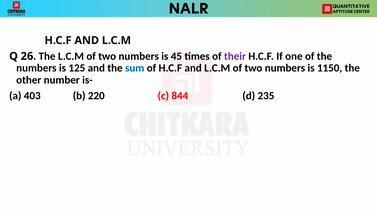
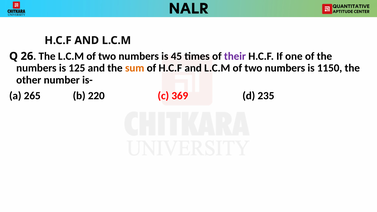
sum colour: blue -> orange (135, 68)
403: 403 -> 265 (32, 96)
844: 844 -> 369 (180, 96)
